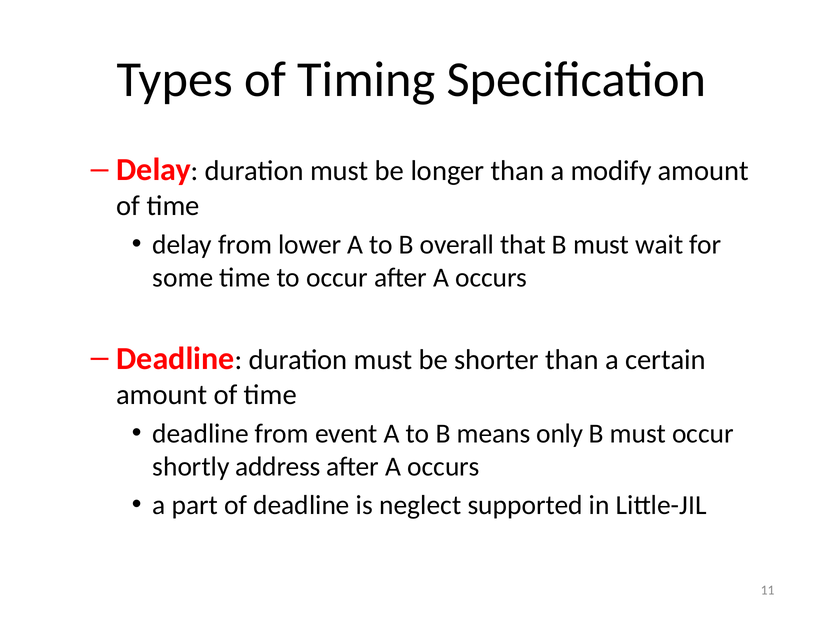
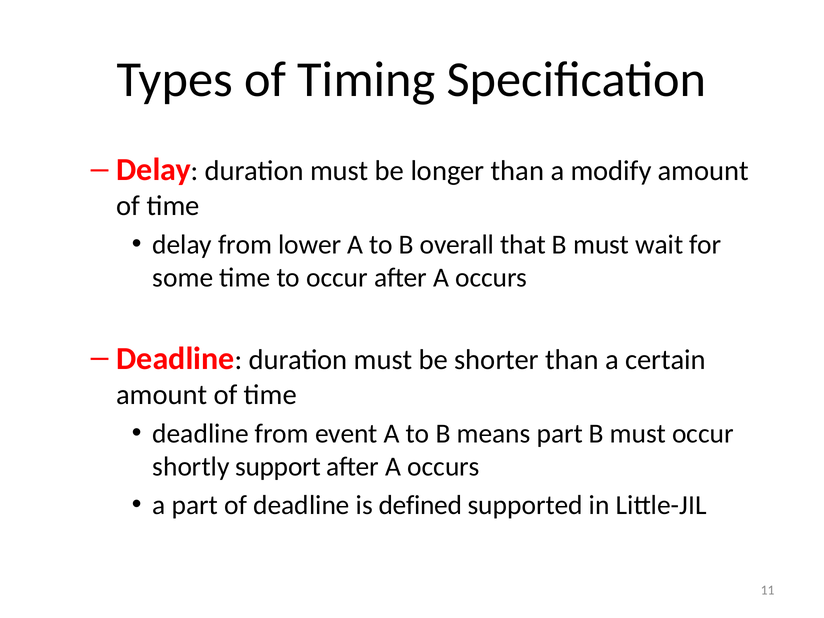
means only: only -> part (560, 434)
address: address -> support (278, 467)
neglect: neglect -> defined (420, 505)
